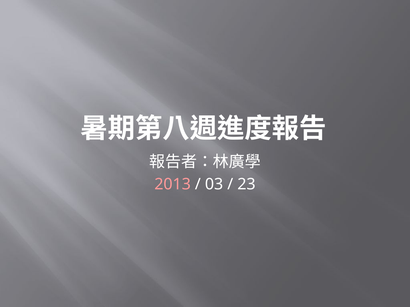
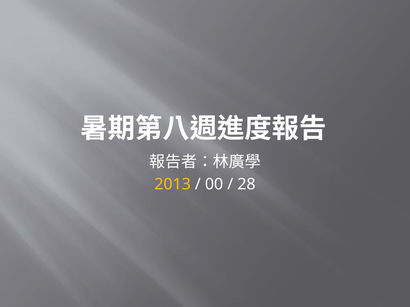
2013 colour: pink -> yellow (173, 184)
03: 03 -> 00 (214, 184)
23: 23 -> 28 (246, 184)
